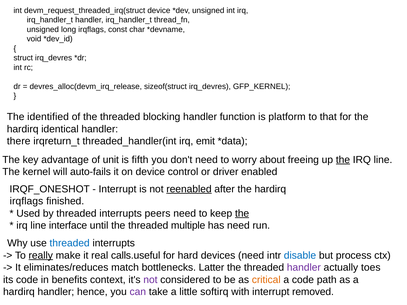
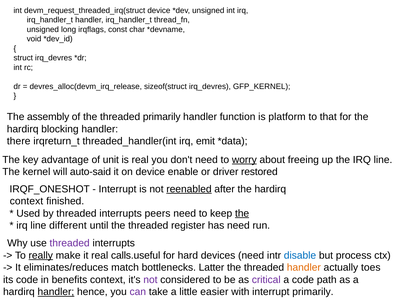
identified: identified -> assembly (48, 117)
threaded blocking: blocking -> primarily (162, 117)
identical: identical -> blocking (60, 129)
is fifth: fifth -> real (140, 160)
worry underline: none -> present (244, 160)
the underline: present -> none (343, 160)
auto-fails: auto-fails -> auto-said (90, 172)
control: control -> enable (183, 172)
enabled: enabled -> restored (259, 172)
irqflags: irqflags -> context (26, 201)
interface: interface -> different (68, 226)
multiple: multiple -> register (188, 226)
threaded colour: blue -> purple (70, 243)
handler colour: purple -> orange (304, 268)
critical colour: orange -> purple (266, 280)
handler underline: none -> present (56, 292)
softirq: softirq -> easier (214, 292)
interrupt removed: removed -> primarily (313, 292)
